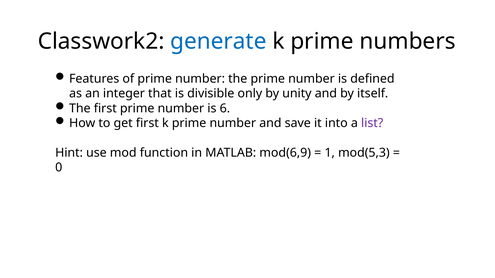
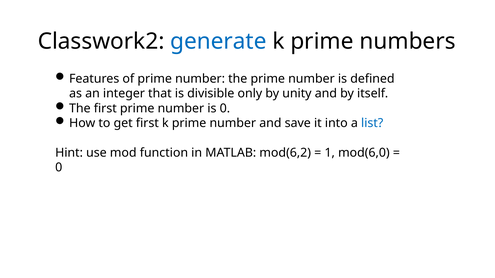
is 6: 6 -> 0 (225, 108)
list colour: purple -> blue (372, 123)
mod(6,9: mod(6,9 -> mod(6,2 (285, 153)
mod(5,3: mod(5,3 -> mod(6,0 (364, 153)
